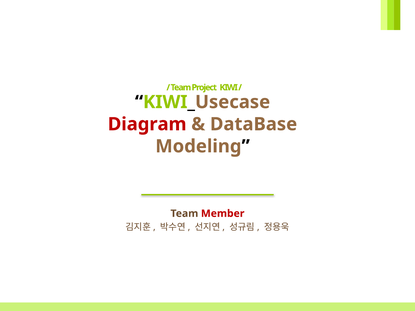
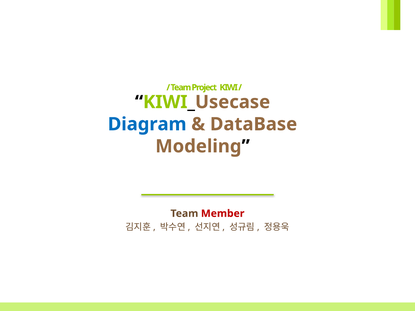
Diagram colour: red -> blue (147, 124)
